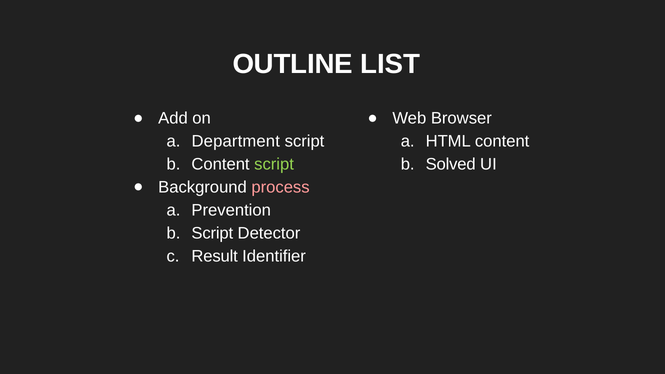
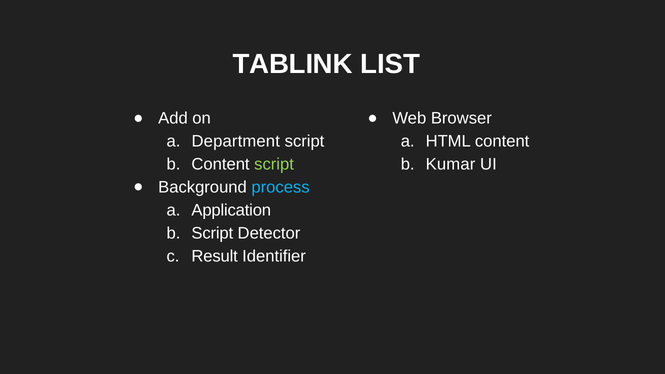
OUTLINE: OUTLINE -> TABLINK (293, 64)
Solved: Solved -> Kumar (451, 164)
process colour: pink -> light blue (281, 187)
Prevention: Prevention -> Application (231, 210)
